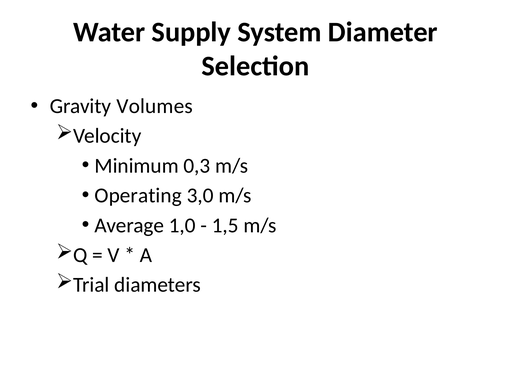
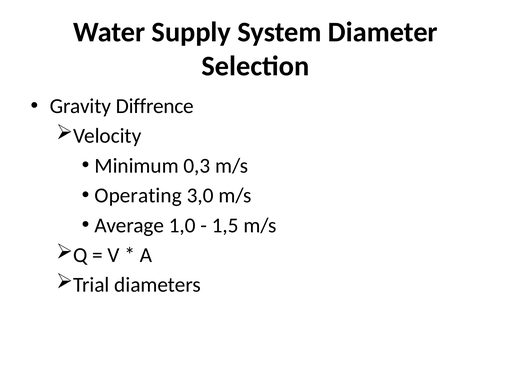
Volumes: Volumes -> Diffrence (155, 106)
